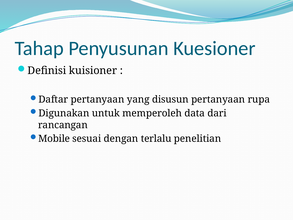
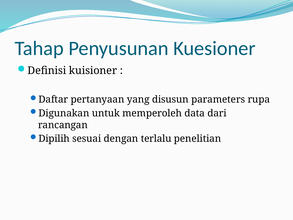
disusun pertanyaan: pertanyaan -> parameters (218, 99)
Mobile: Mobile -> Dipilih (54, 139)
